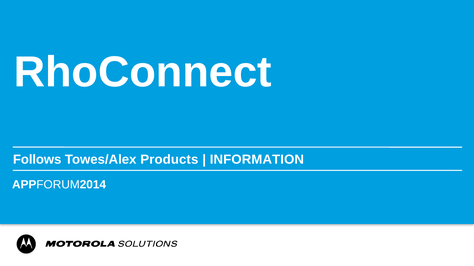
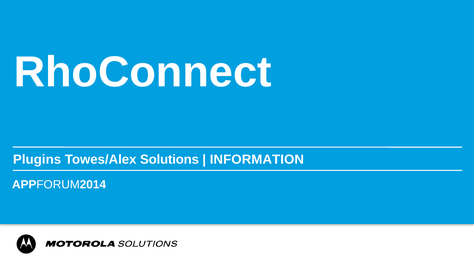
Follows: Follows -> Plugins (37, 160)
Products: Products -> Solutions (169, 160)
